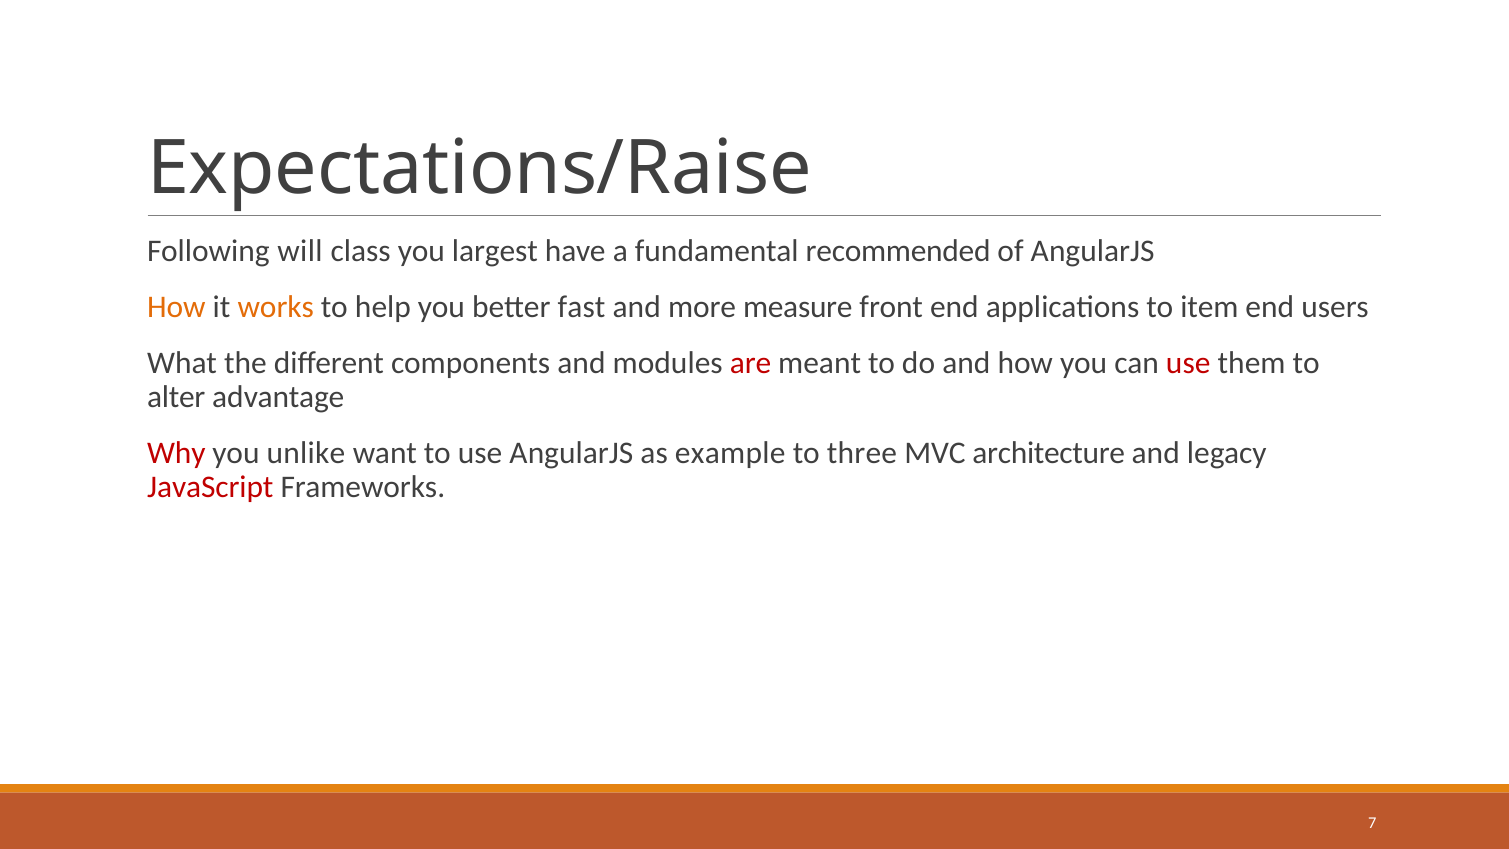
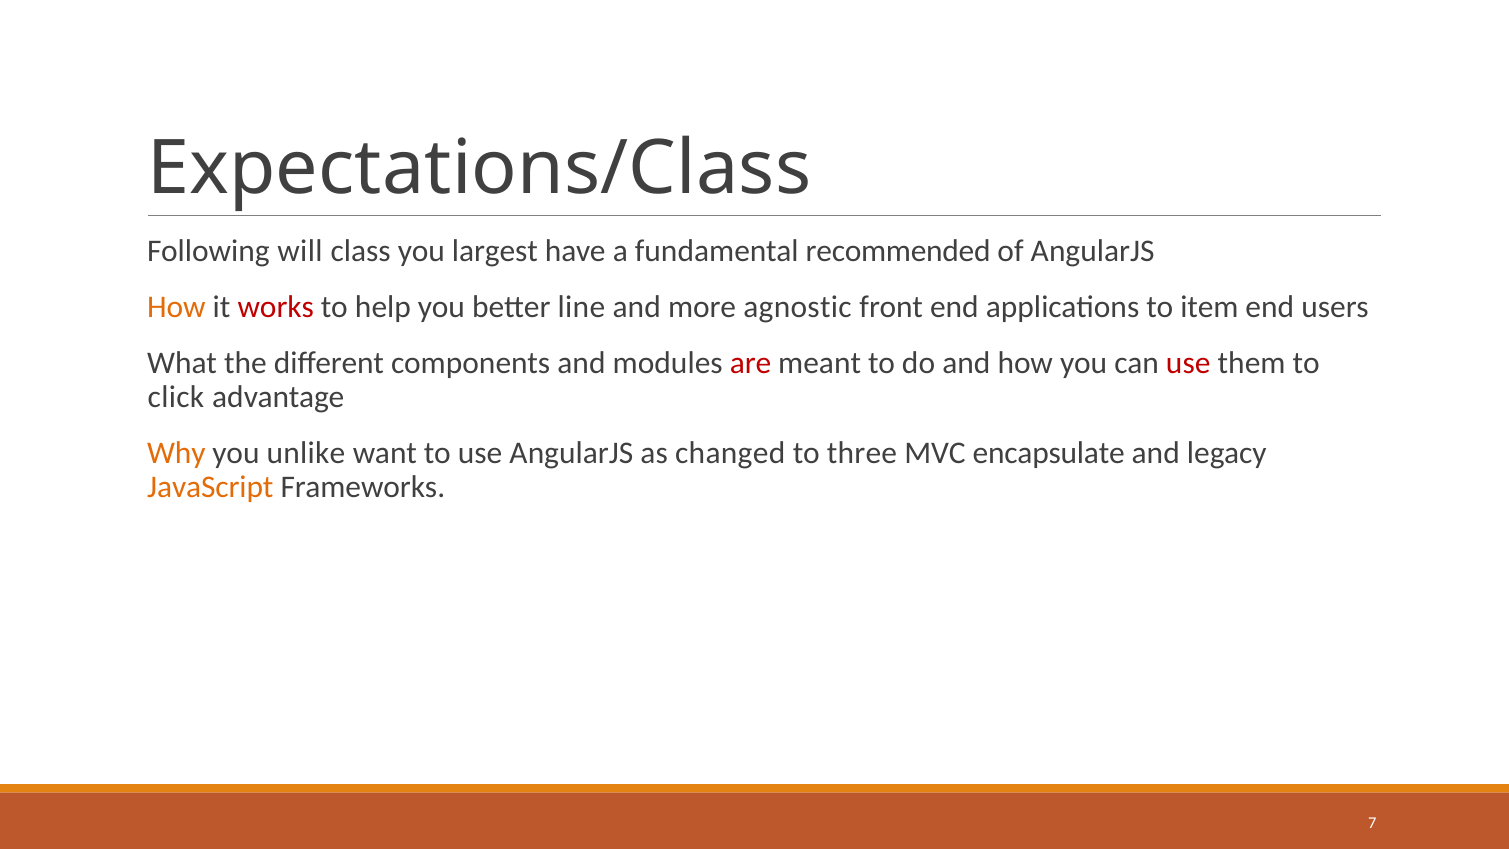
Expectations/Raise: Expectations/Raise -> Expectations/Class (479, 169)
works colour: orange -> red (276, 307)
fast: fast -> line (581, 307)
measure: measure -> agnostic (797, 307)
alter: alter -> click (176, 397)
Why colour: red -> orange (176, 453)
example: example -> changed (730, 453)
architecture: architecture -> encapsulate (1049, 453)
JavaScript colour: red -> orange (210, 487)
